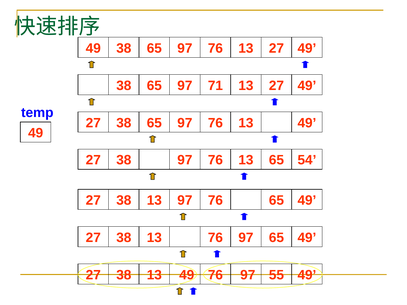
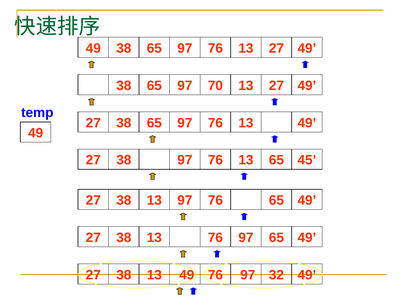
71: 71 -> 70 (215, 86)
54: 54 -> 45 (307, 160)
55: 55 -> 32 (276, 275)
